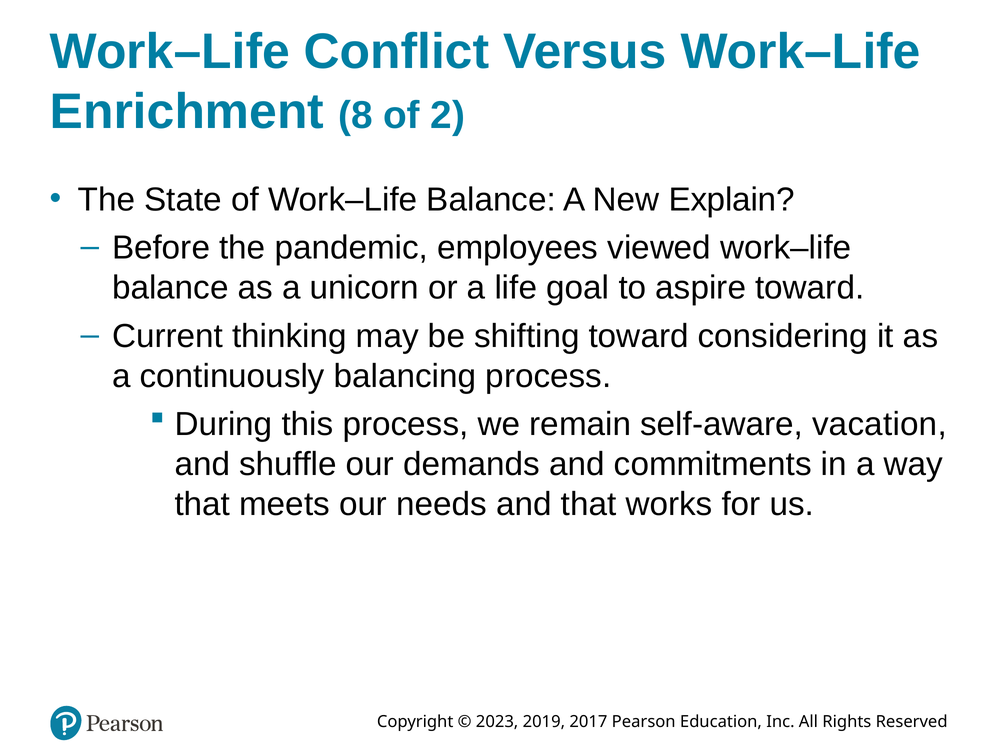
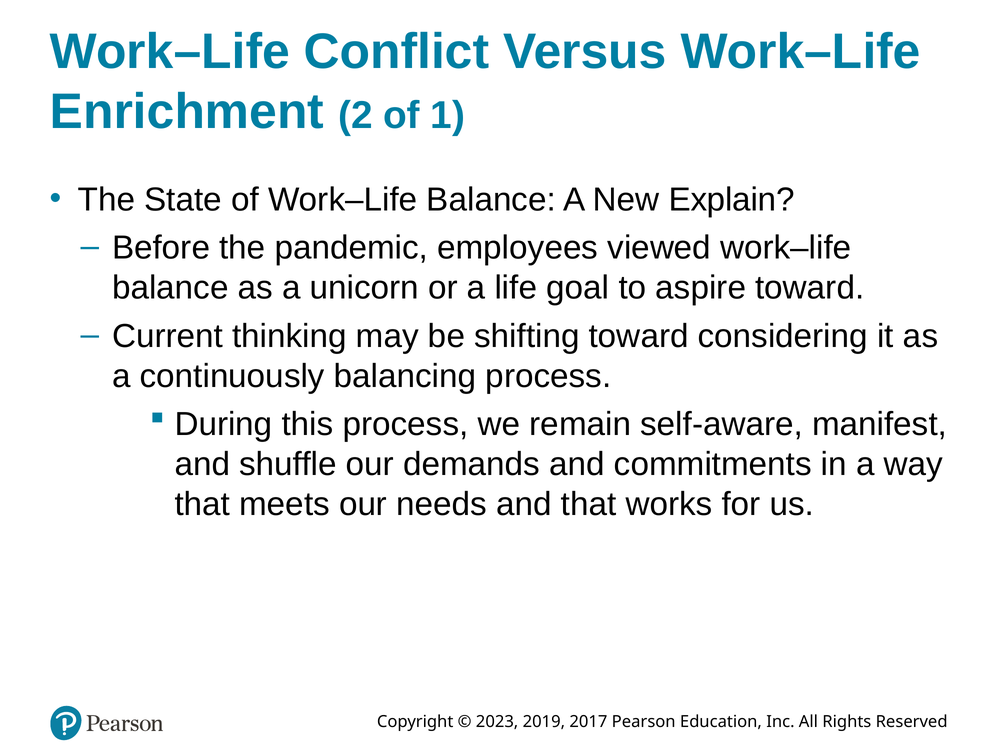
8: 8 -> 2 (355, 115)
2: 2 -> 1 (448, 115)
vacation: vacation -> manifest (880, 424)
